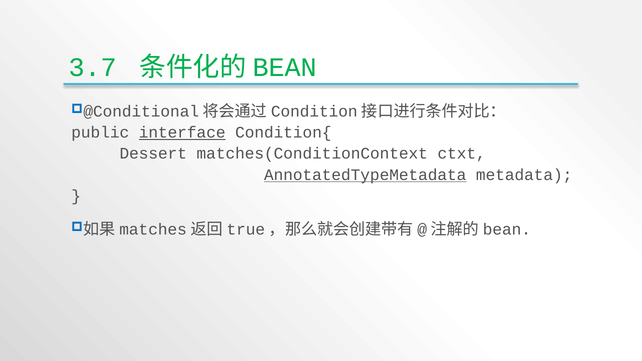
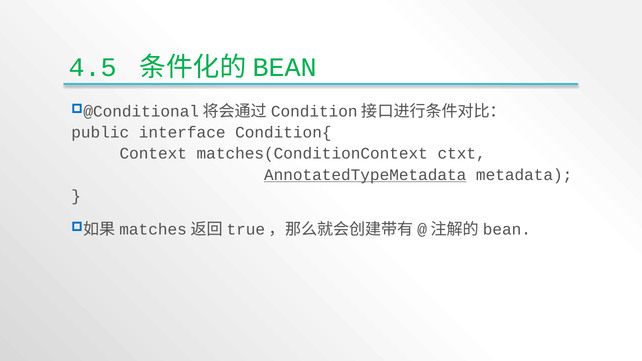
3.7: 3.7 -> 4.5 (93, 67)
interface underline: present -> none (182, 133)
Dessert: Dessert -> Context (153, 154)
